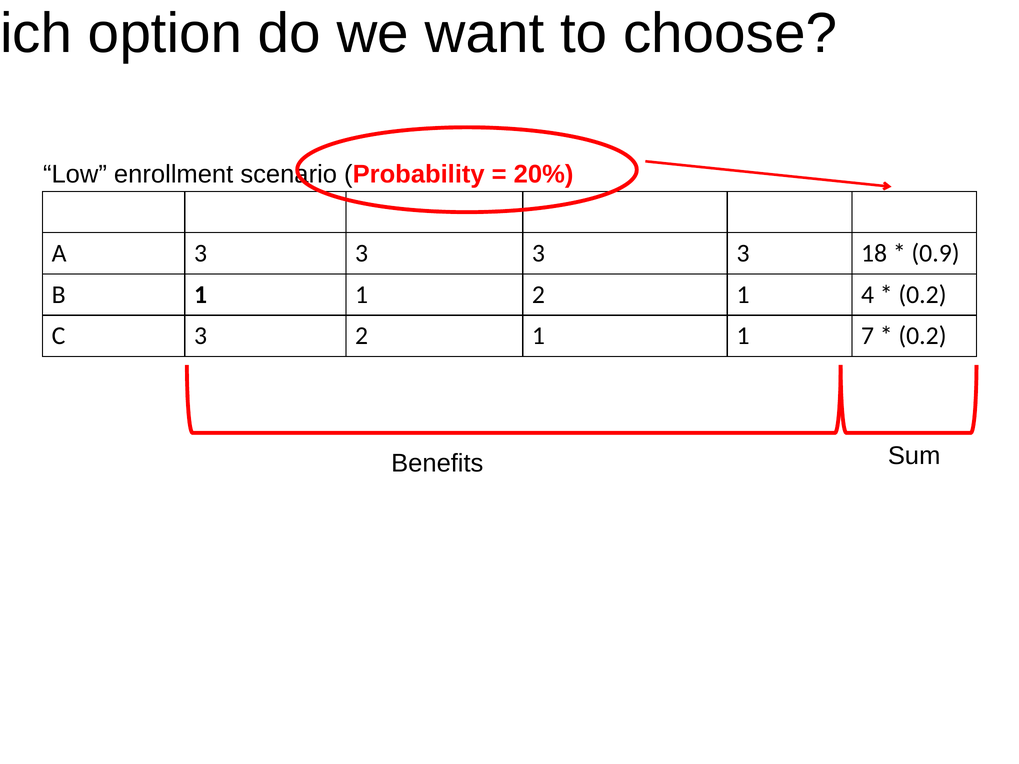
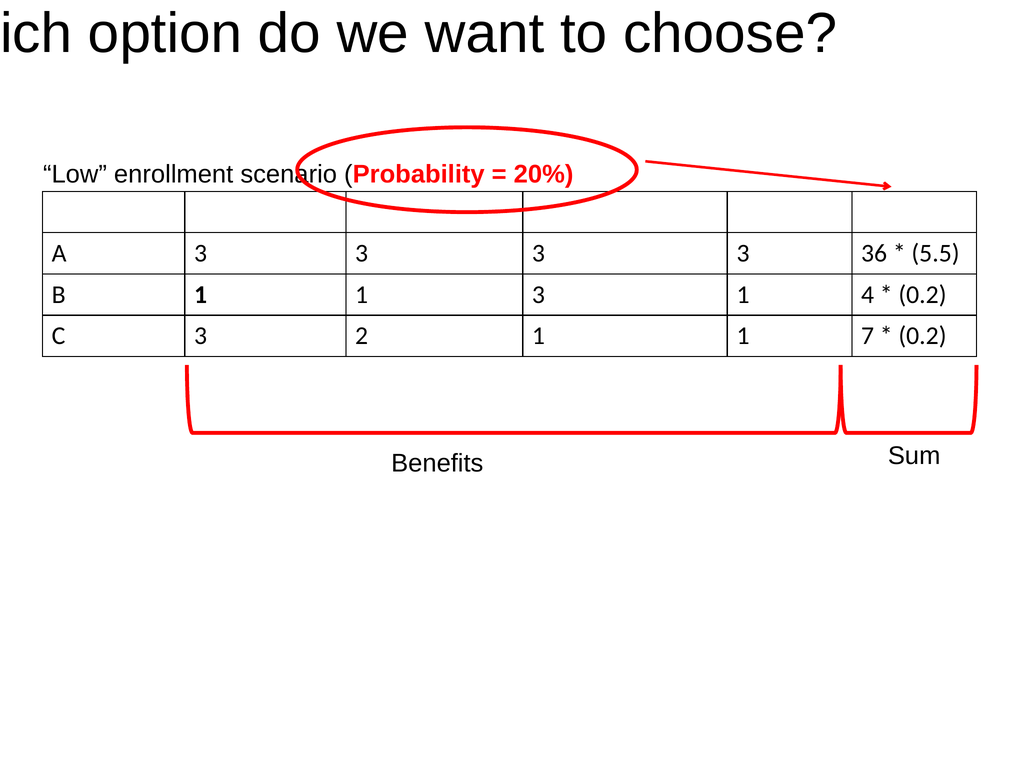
18: 18 -> 36 (874, 253)
0.9: 0.9 -> 5.5 (936, 253)
1 2: 2 -> 3 (538, 295)
